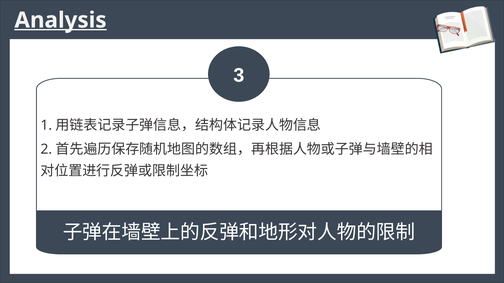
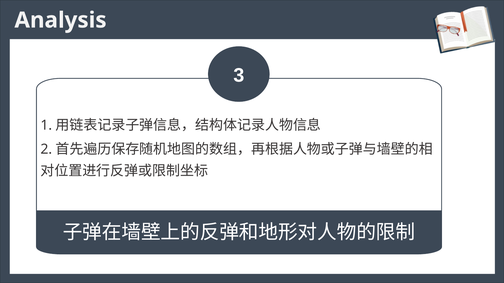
Analysis underline: present -> none (61, 20)
